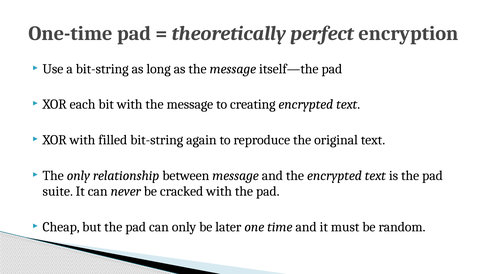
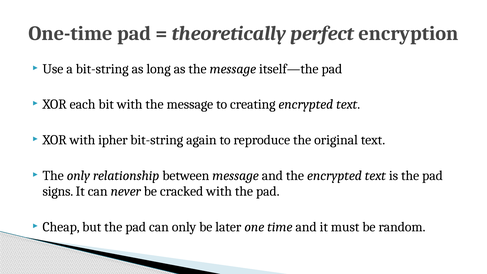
filled: filled -> ipher (113, 140)
suite: suite -> signs (58, 191)
